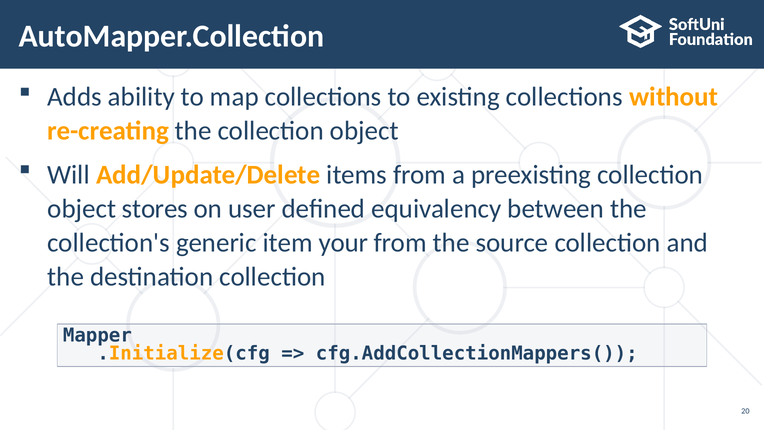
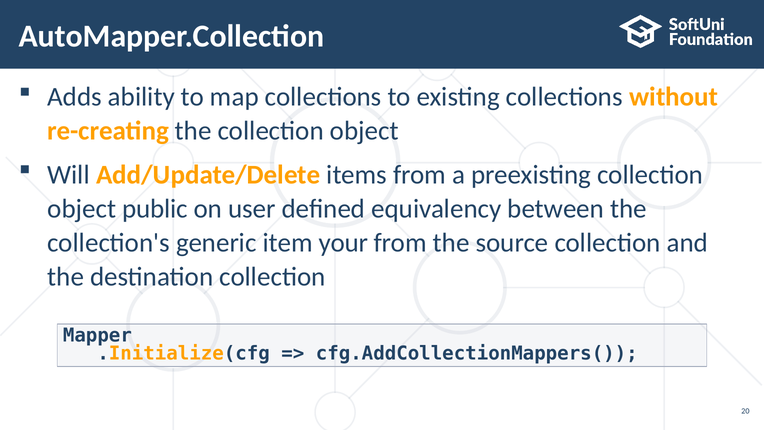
stores: stores -> public (155, 209)
